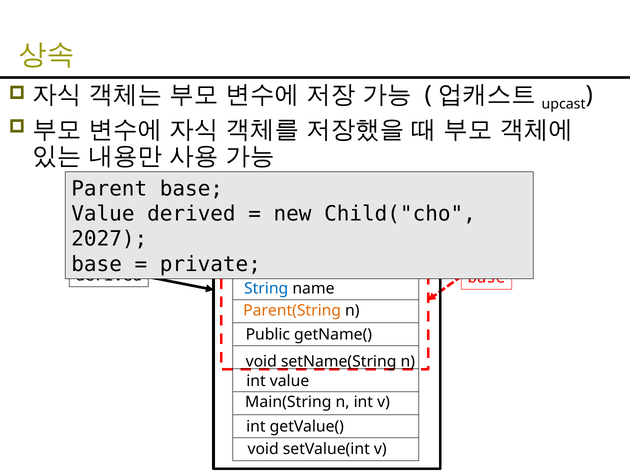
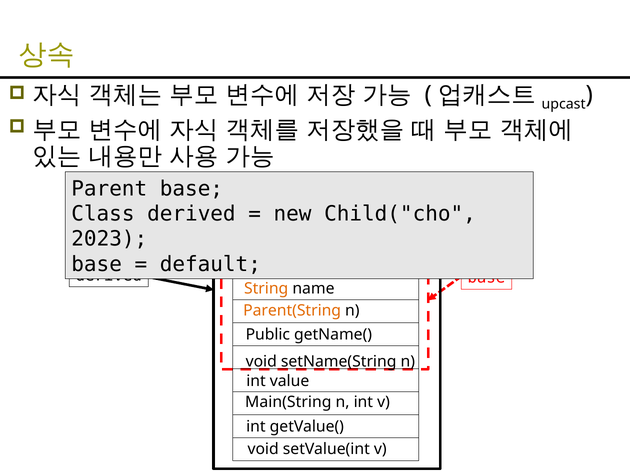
Value: Value -> Class (103, 214)
2027: 2027 -> 2023 (109, 239)
private: private -> default (210, 265)
String colour: blue -> orange (266, 289)
